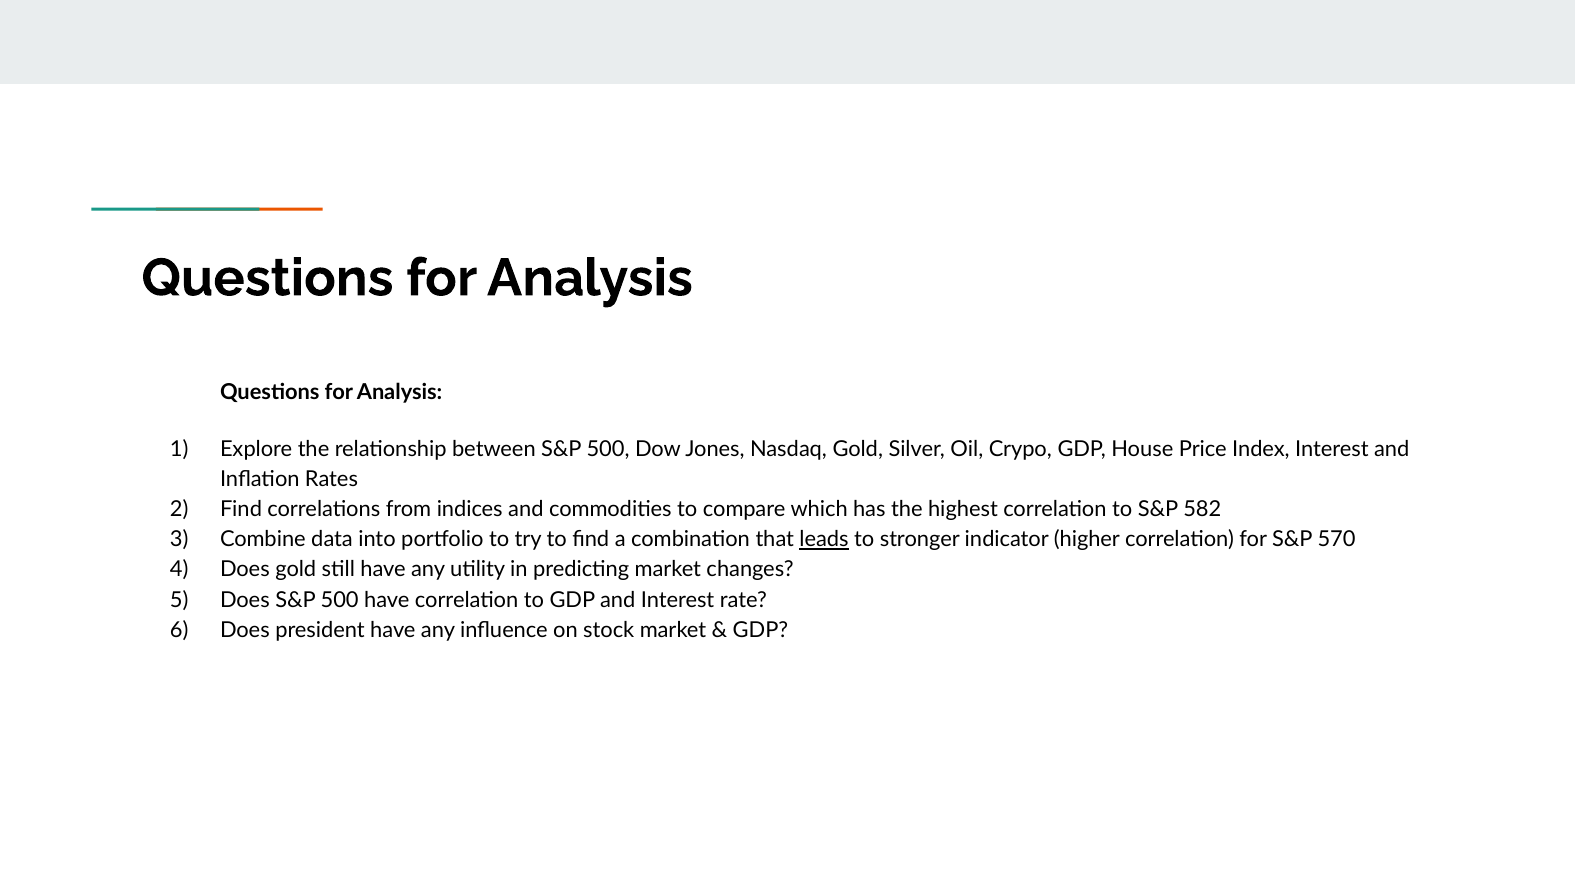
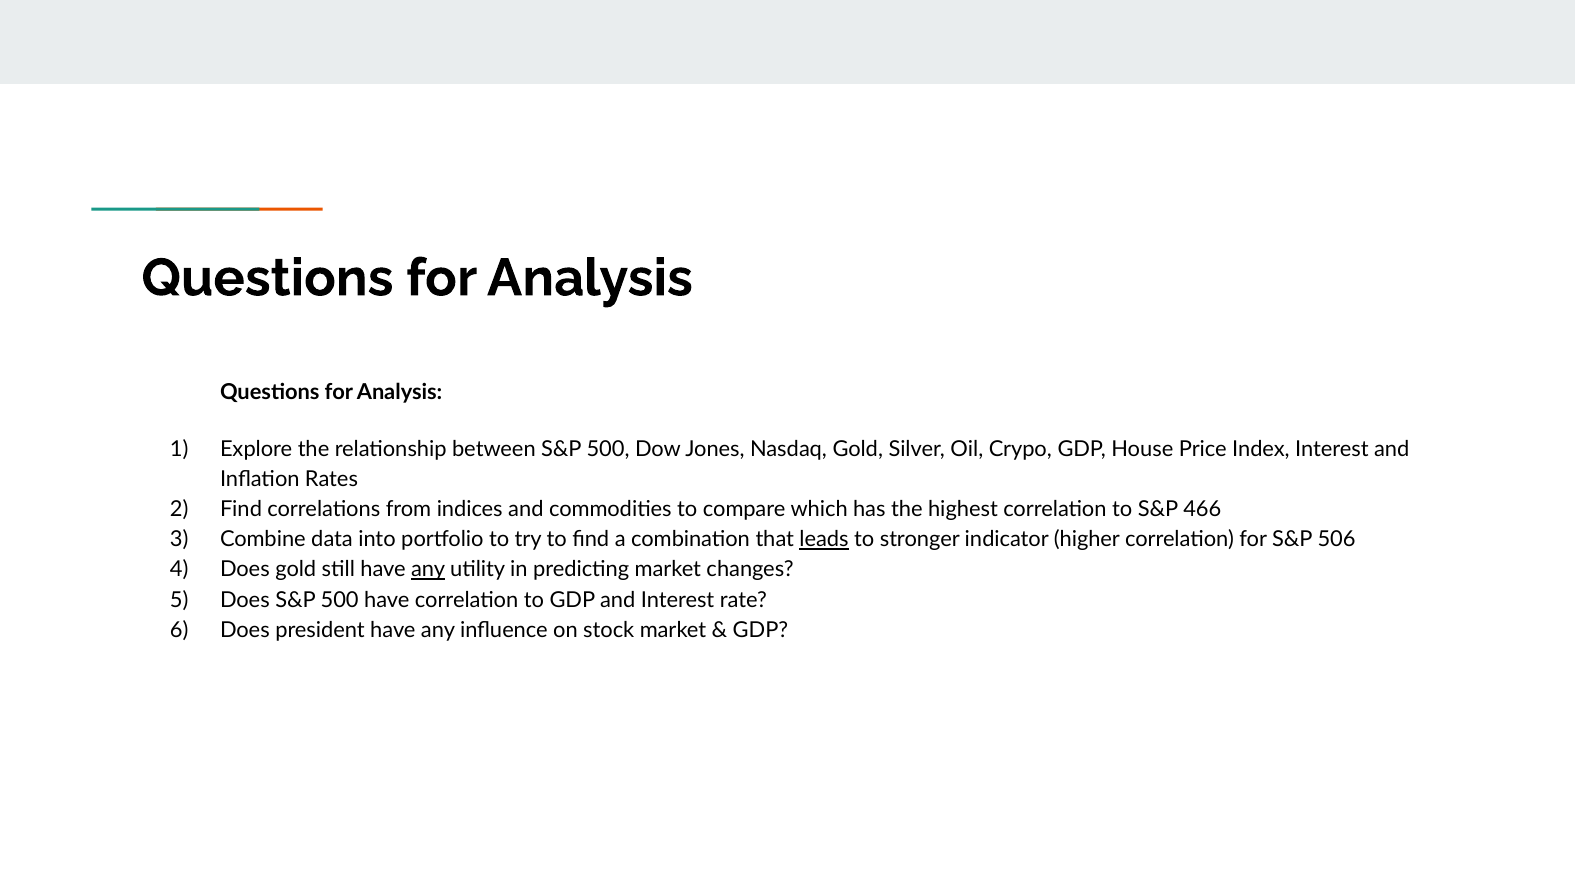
582: 582 -> 466 (1202, 509)
570: 570 -> 506 (1337, 539)
any underline: none -> present (428, 570)
